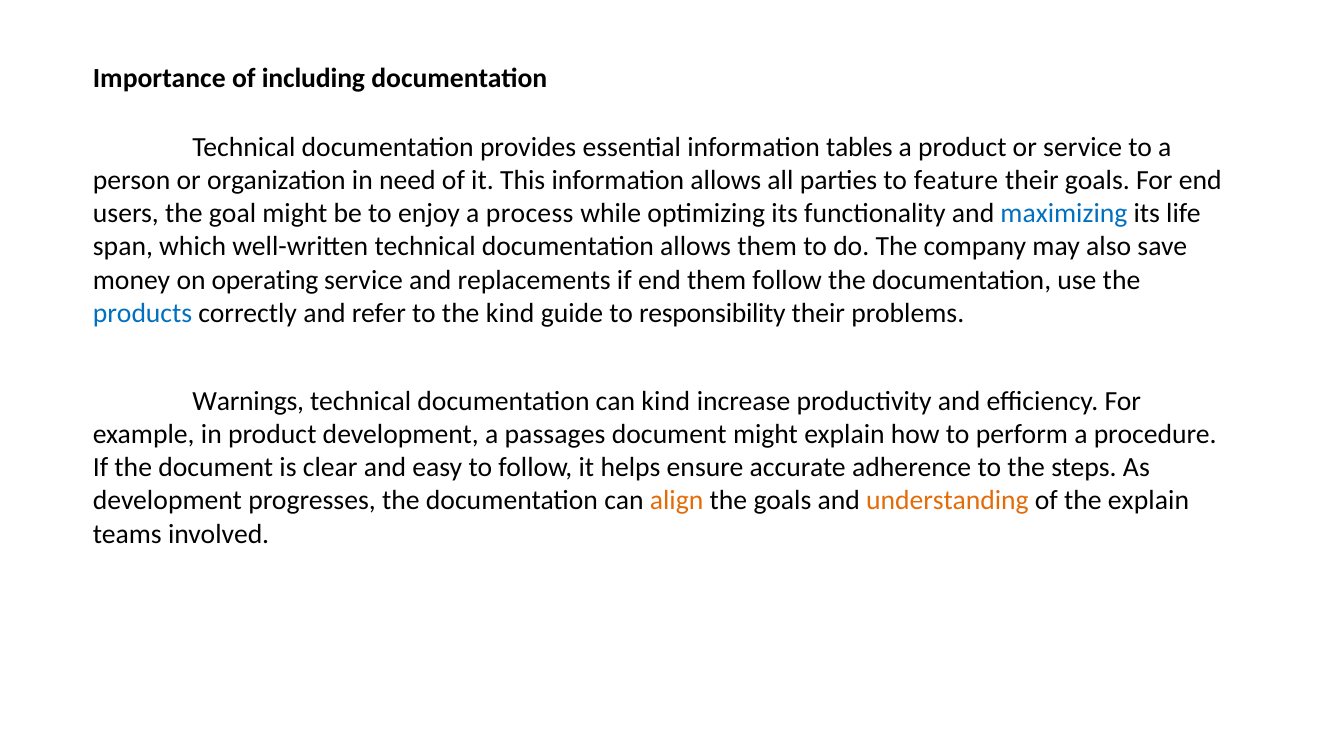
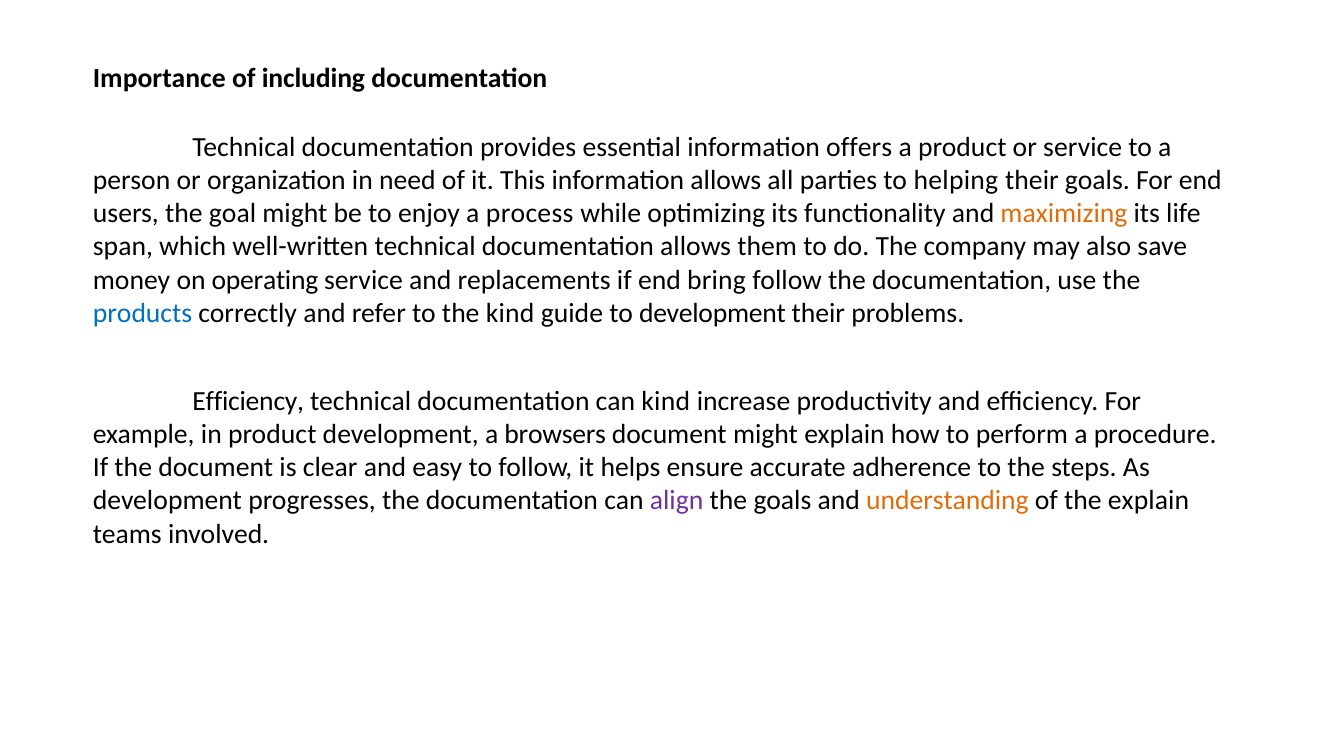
tables: tables -> offers (859, 147)
feature: feature -> helping (956, 180)
maximizing colour: blue -> orange (1064, 214)
end them: them -> bring (717, 280)
to responsibility: responsibility -> development (712, 313)
Warnings: Warnings -> Efficiency (248, 401)
passages: passages -> browsers (555, 435)
align colour: orange -> purple (677, 501)
